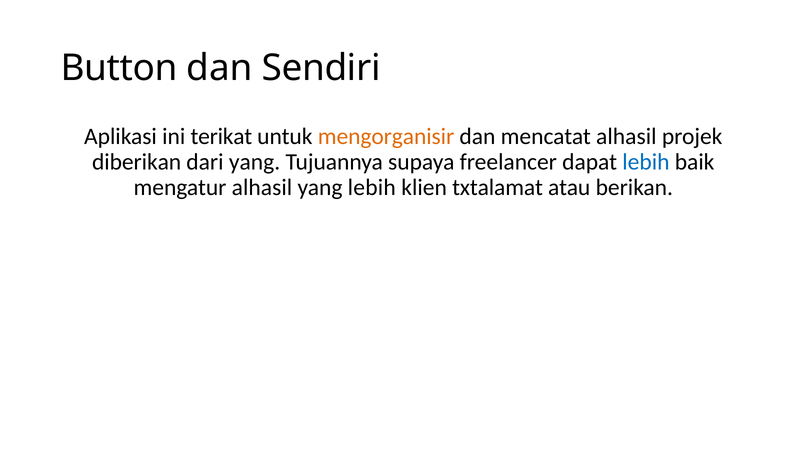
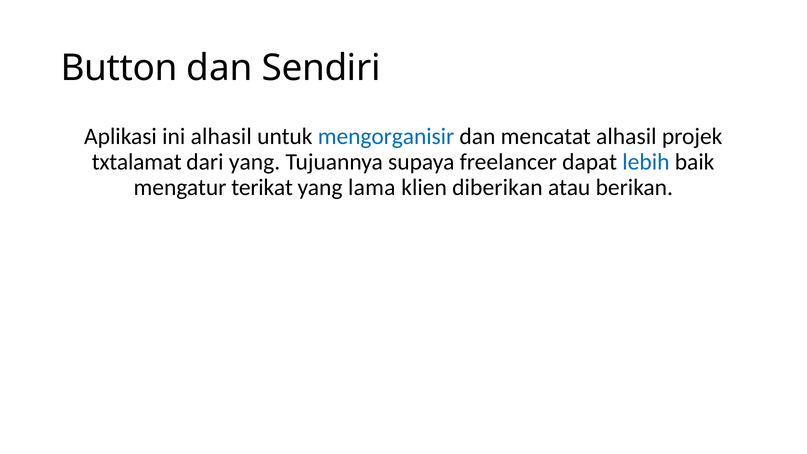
ini terikat: terikat -> alhasil (221, 136)
mengorganisir colour: orange -> blue (386, 136)
diberikan: diberikan -> txtalamat (137, 162)
mengatur alhasil: alhasil -> terikat (262, 187)
yang lebih: lebih -> lama (372, 187)
txtalamat: txtalamat -> diberikan (497, 187)
